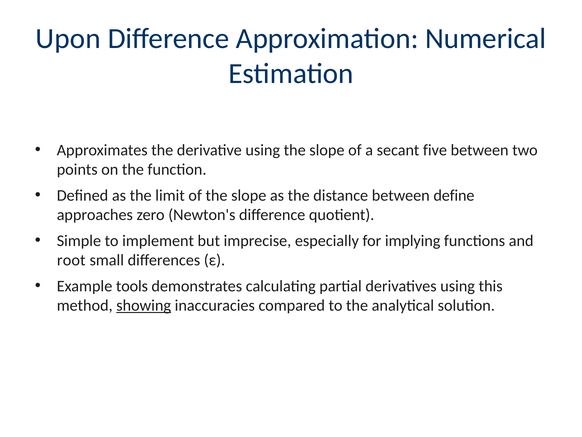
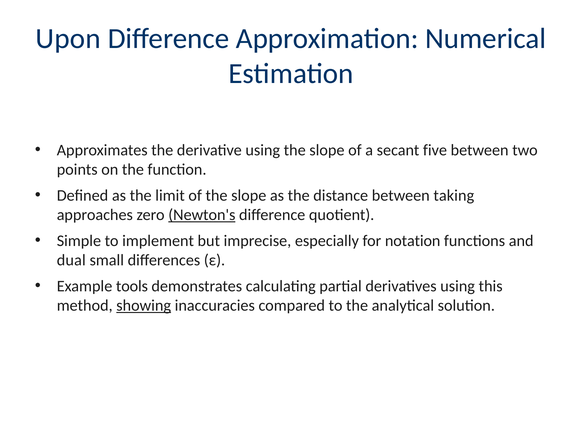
define: define -> taking (454, 195)
Newton's underline: none -> present (202, 215)
implying: implying -> notation (413, 240)
root: root -> dual (71, 260)
